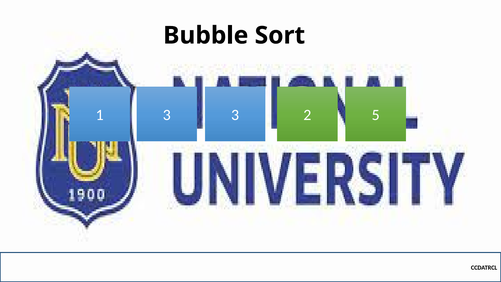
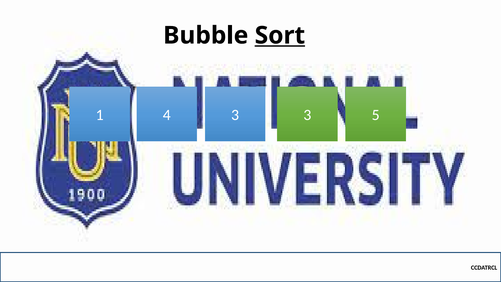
Sort underline: none -> present (280, 35)
1 3: 3 -> 4 (167, 115)
3 2: 2 -> 3 (307, 115)
